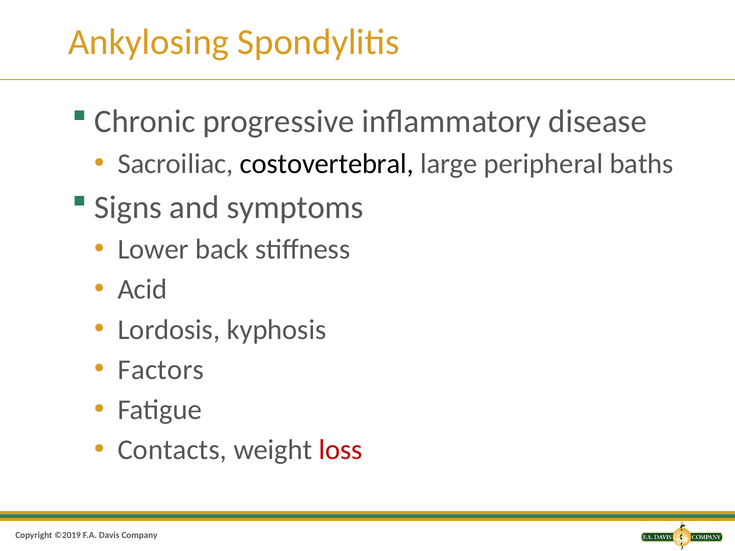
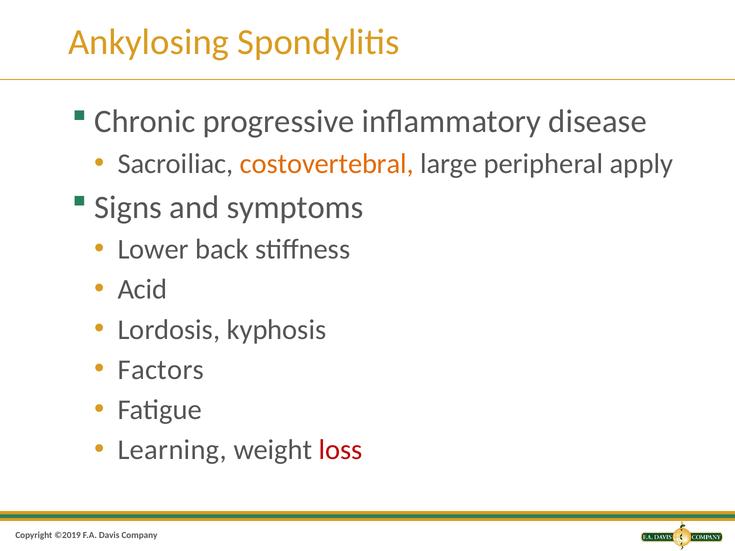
costovertebral colour: black -> orange (327, 164)
baths: baths -> apply (641, 164)
Contacts: Contacts -> Learning (172, 450)
